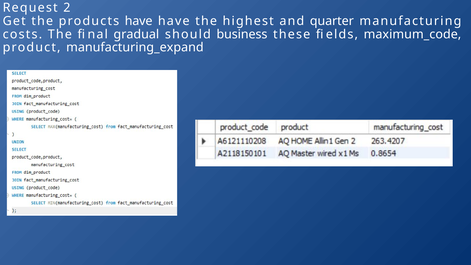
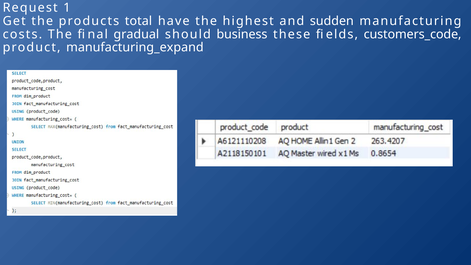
2: 2 -> 1 (67, 8)
products have: have -> total (139, 21)
quarter: quarter -> sudden (332, 21)
maximum_code: maximum_code -> customers_code (413, 34)
